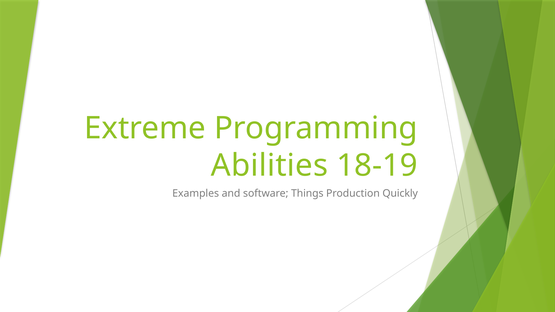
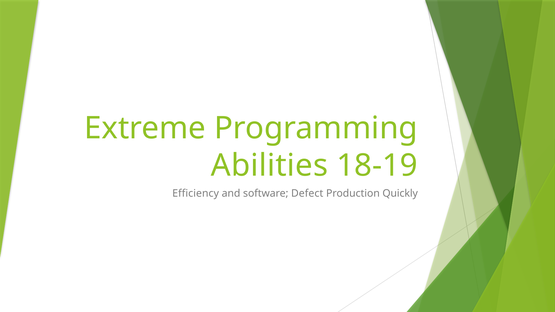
Examples: Examples -> Efficiency (196, 193)
Things: Things -> Defect (307, 193)
